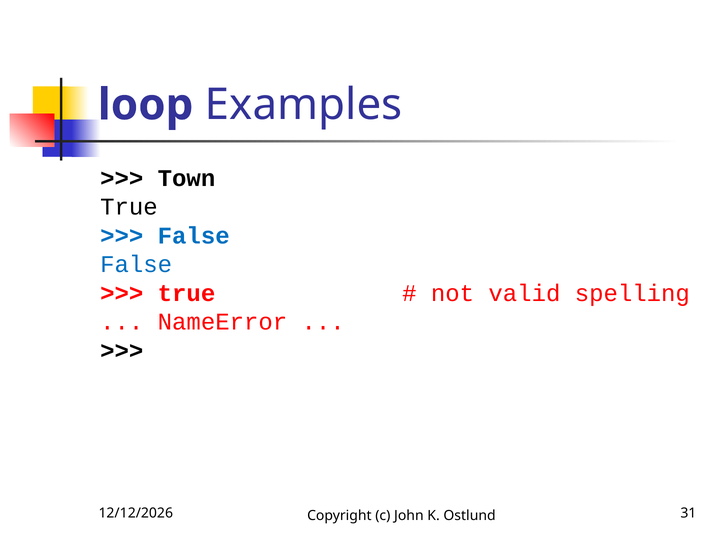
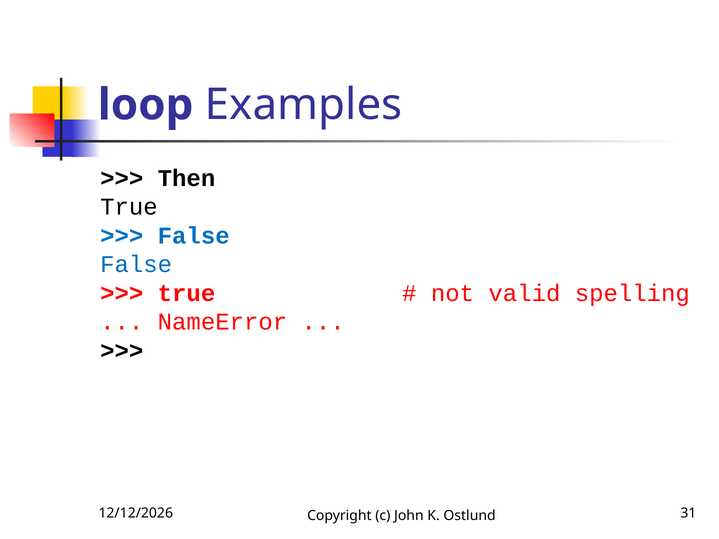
Town: Town -> Then (186, 178)
